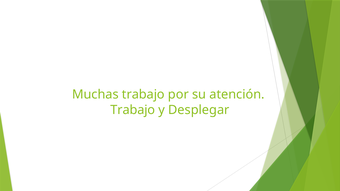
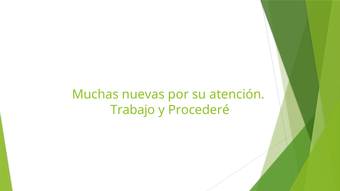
Muchas trabajo: trabajo -> nuevas (143, 95)
Desplegar: Desplegar -> Procederé (199, 110)
